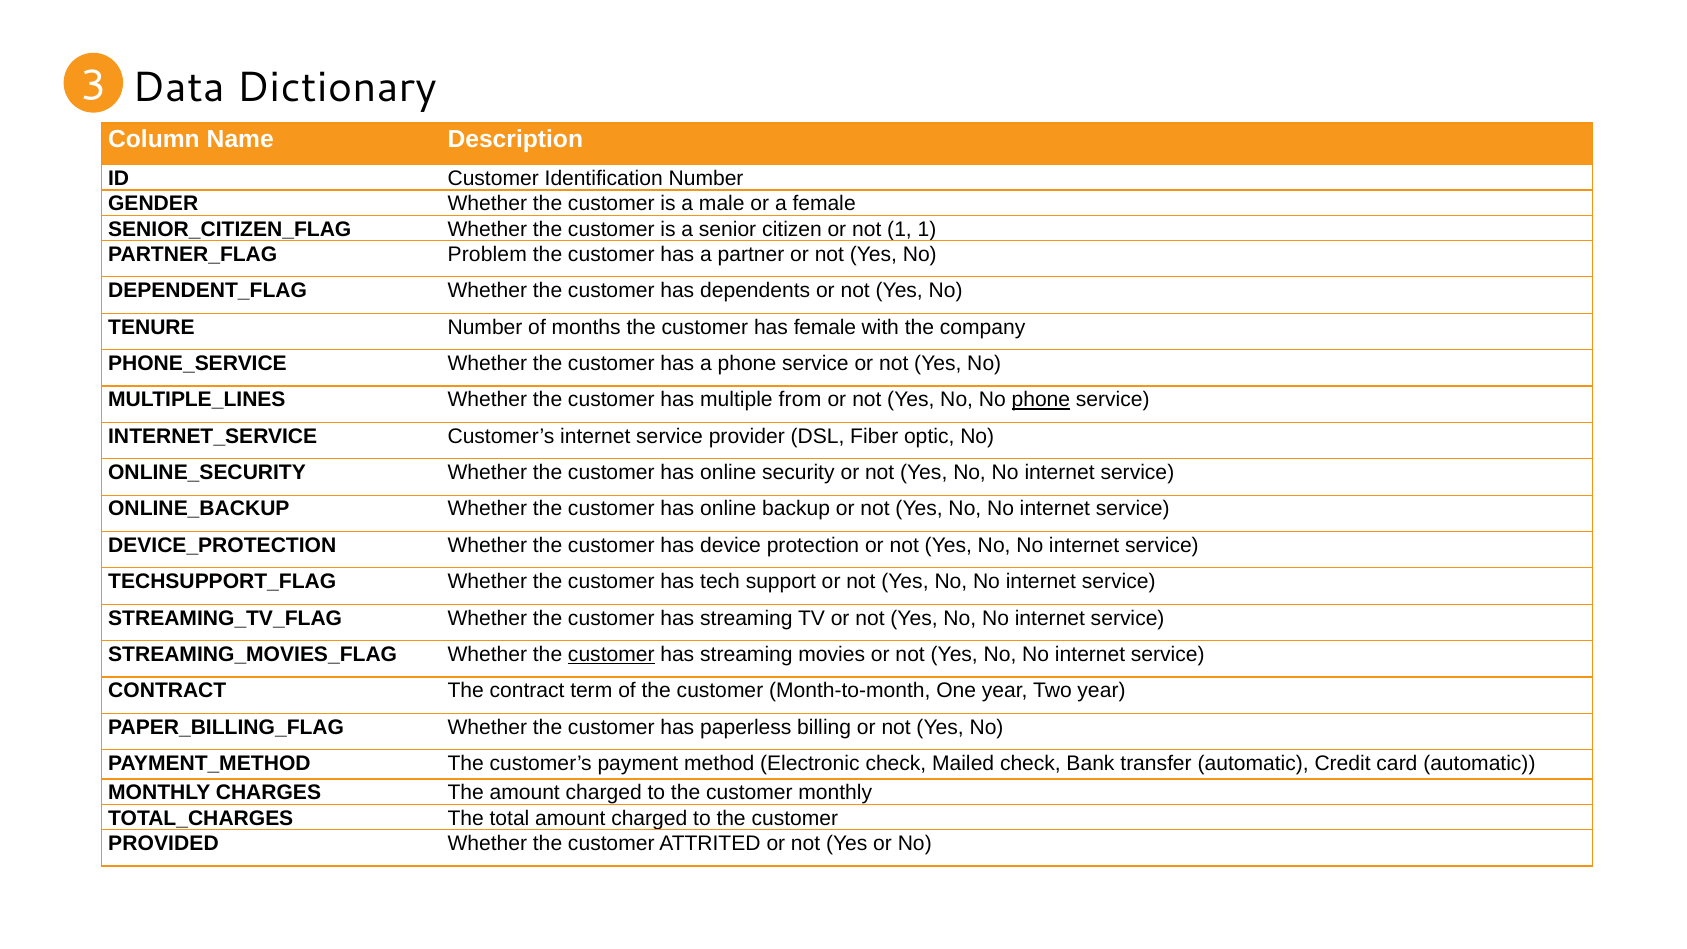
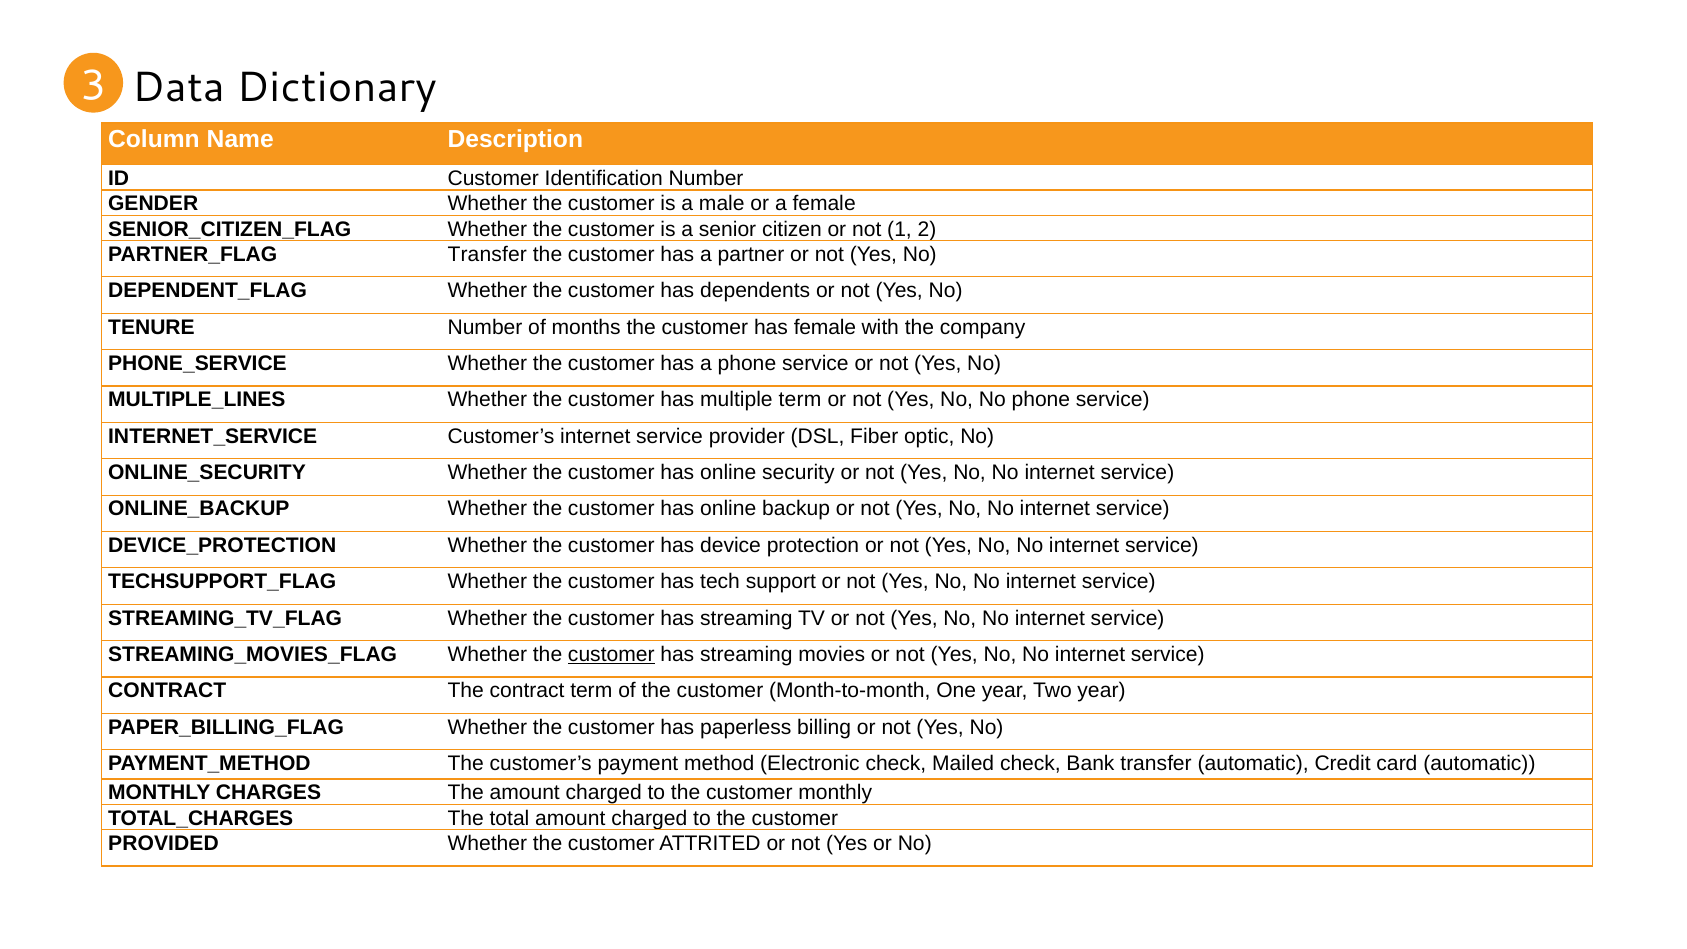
1 1: 1 -> 2 (927, 229)
Problem: Problem -> Transfer (487, 254)
multiple from: from -> term (800, 400)
phone underline: present -> none (1041, 400)
